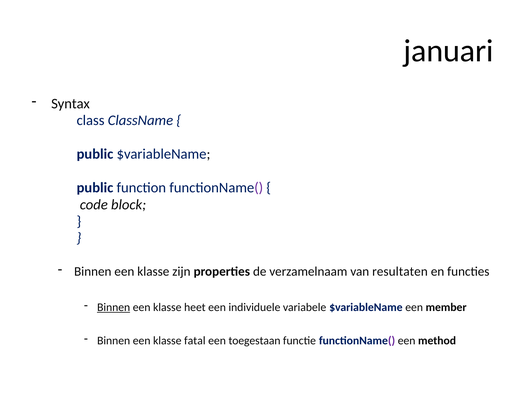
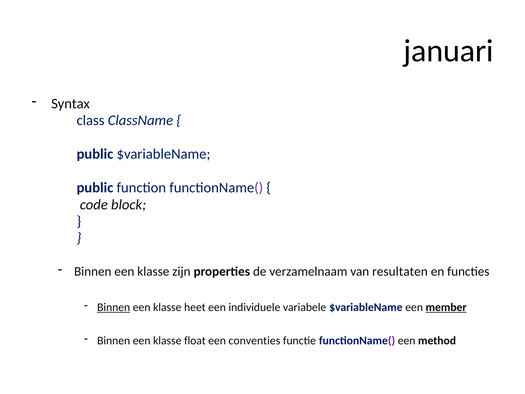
member underline: none -> present (446, 307)
fatal: fatal -> float (195, 340)
toegestaan: toegestaan -> conventies (254, 340)
